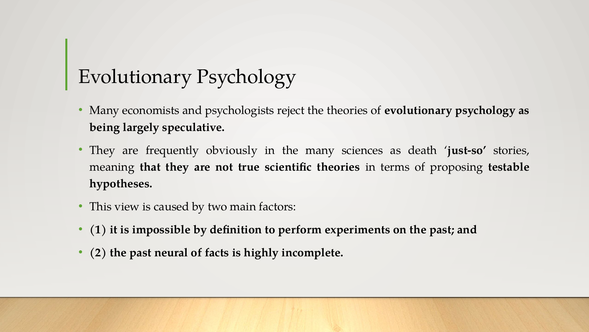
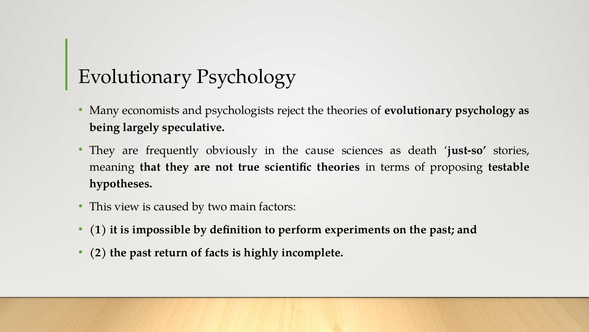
the many: many -> cause (320, 150)
neural: neural -> return (171, 252)
